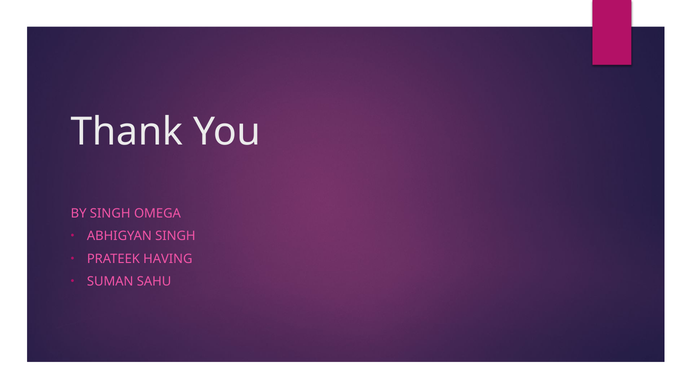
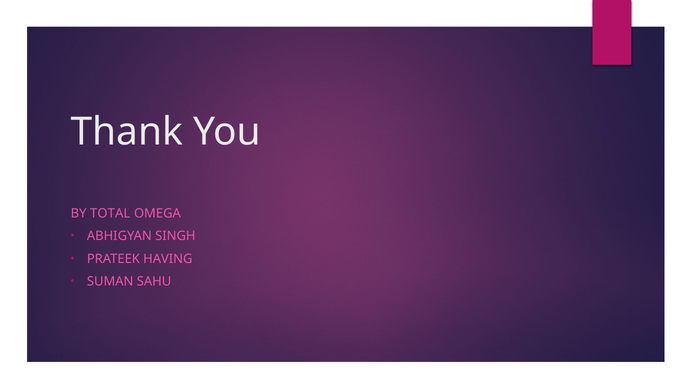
BY SINGH: SINGH -> TOTAL (110, 213)
